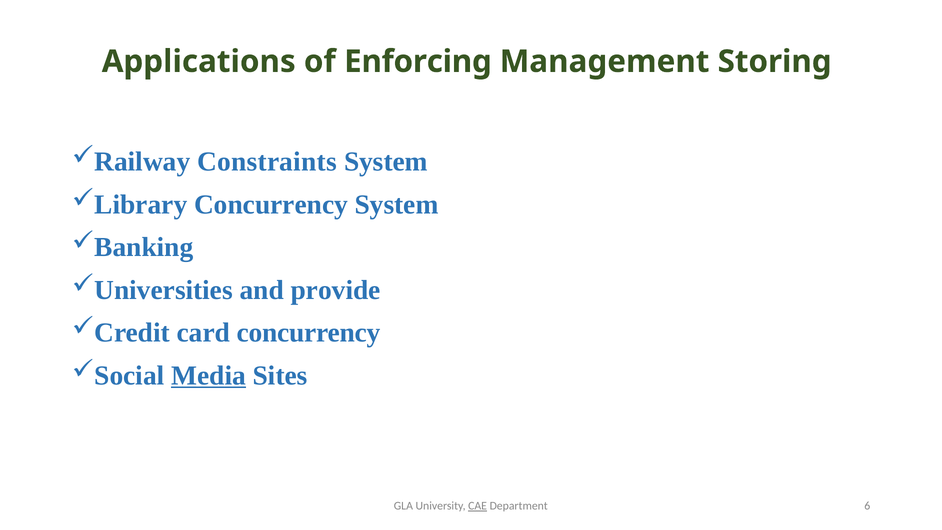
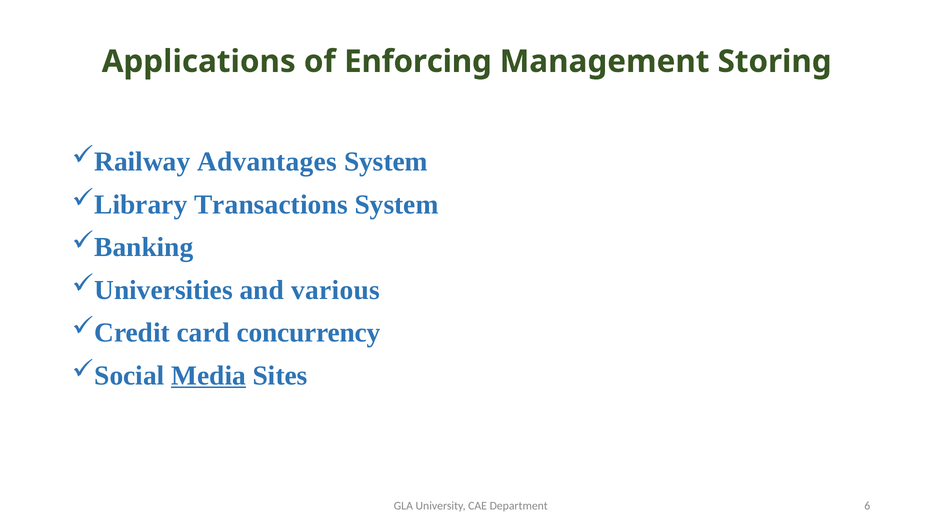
Constraints: Constraints -> Advantages (267, 162)
Concurrency: Concurrency -> Transactions (271, 205)
provide: provide -> various (335, 290)
CAE underline: present -> none (478, 506)
